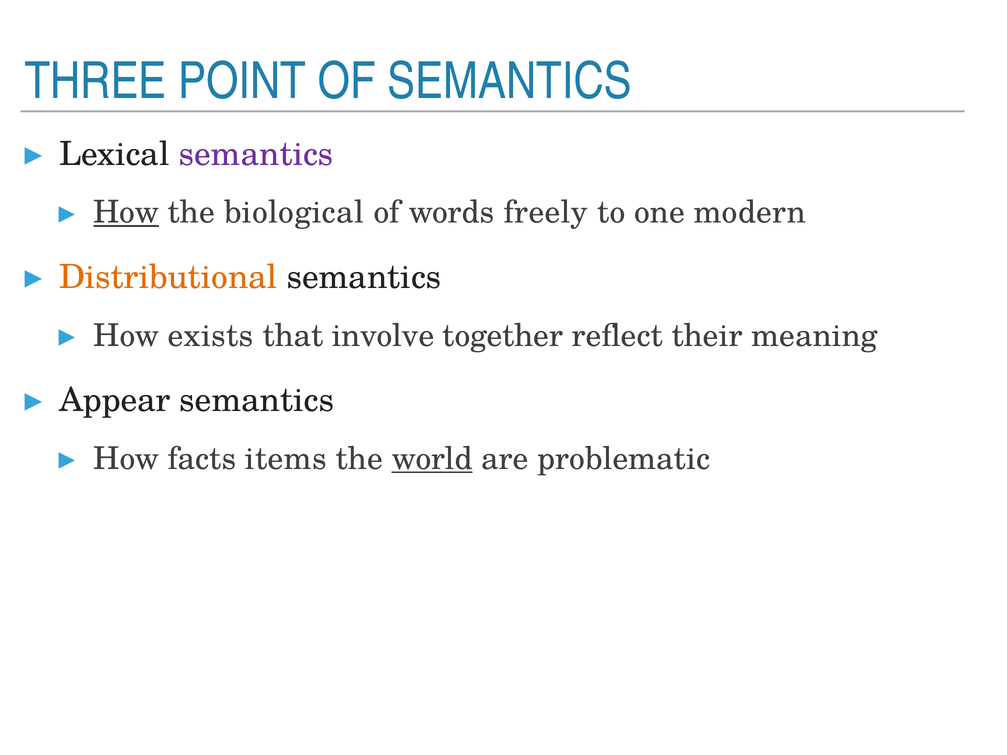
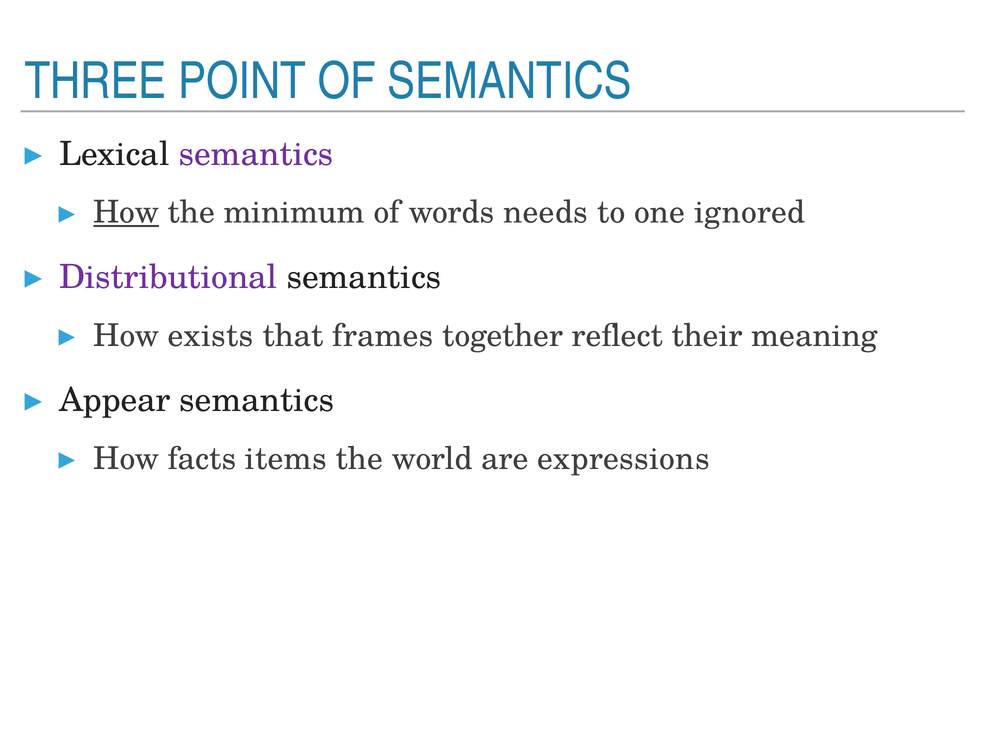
biological: biological -> minimum (294, 213)
freely: freely -> needs (546, 213)
modern: modern -> ignored (750, 213)
Distributional colour: orange -> purple (168, 277)
involve: involve -> frames (383, 336)
world underline: present -> none (432, 459)
problematic: problematic -> expressions (624, 459)
